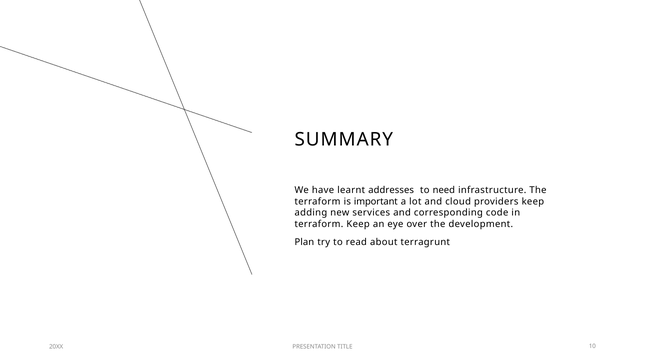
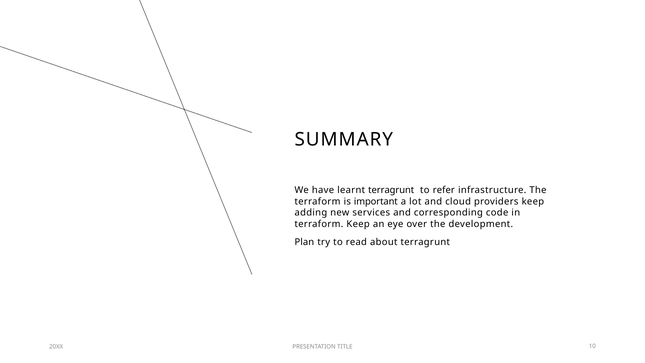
learnt addresses: addresses -> terragrunt (391, 190)
need: need -> refer (444, 190)
